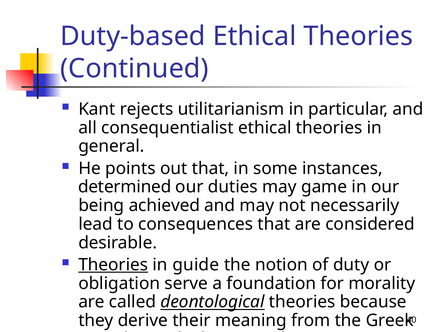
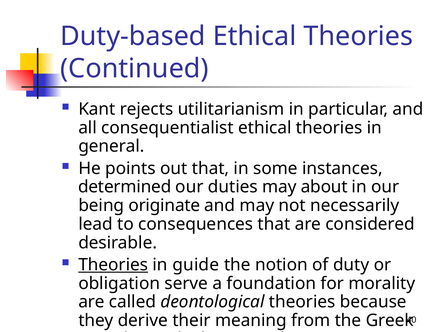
game: game -> about (324, 187)
achieved: achieved -> originate (164, 206)
deontological underline: present -> none (212, 302)
